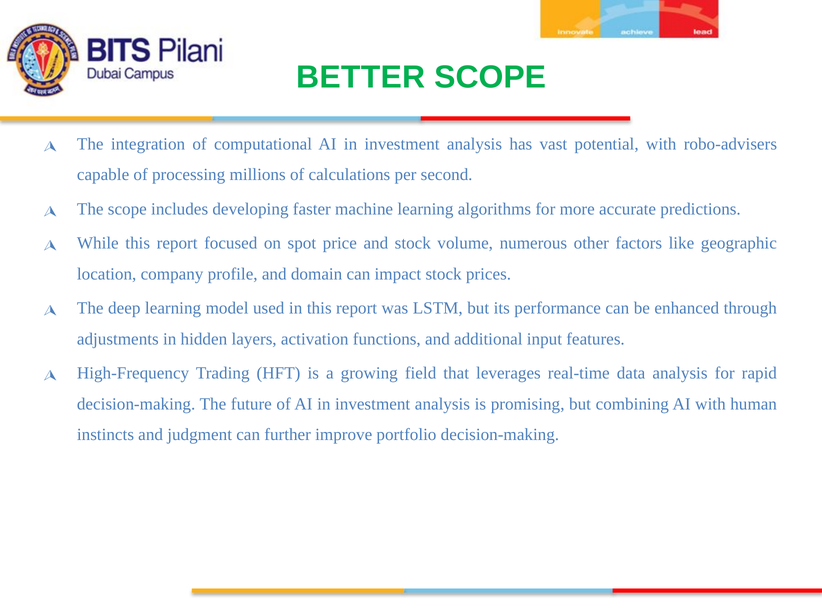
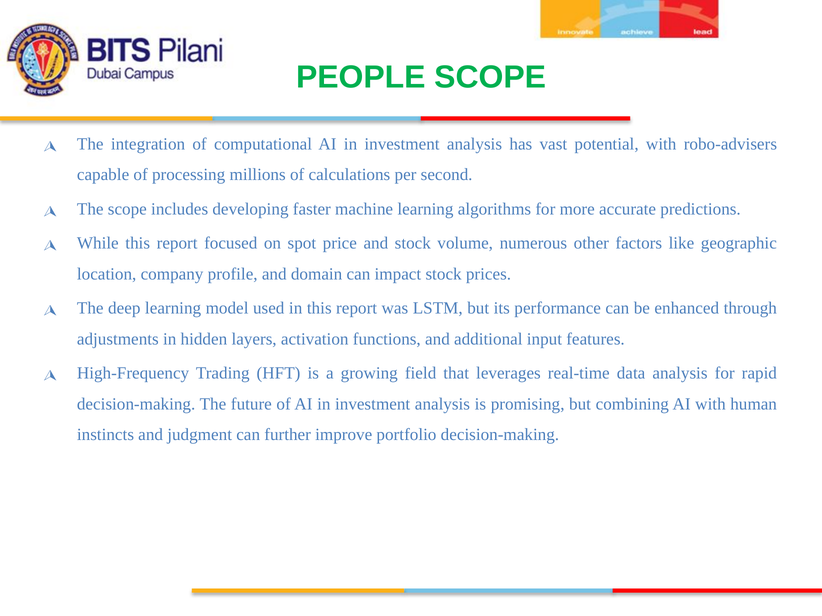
BETTER: BETTER -> PEOPLE (361, 77)
